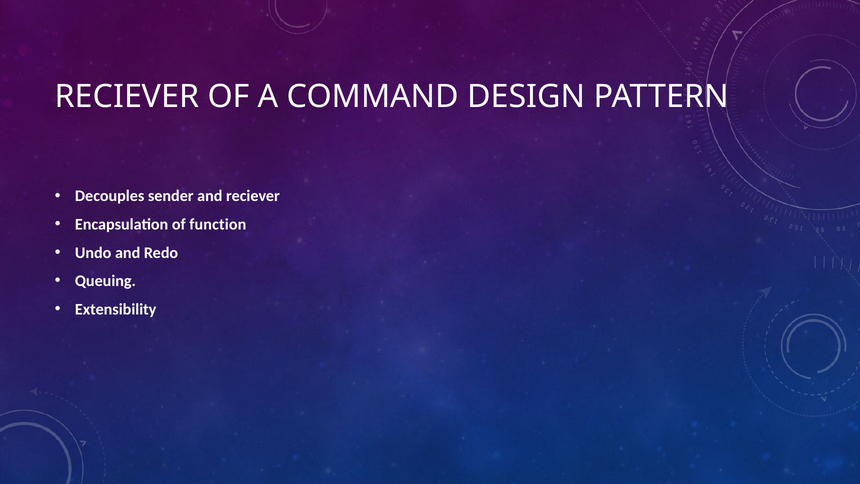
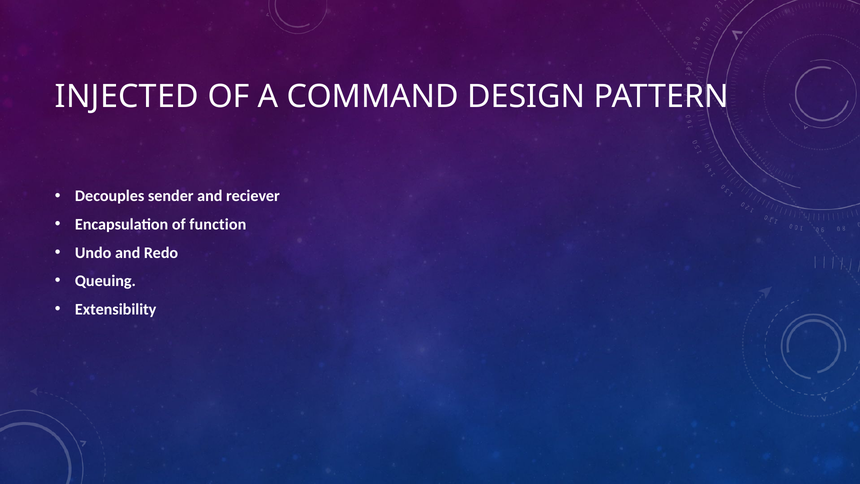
RECIEVER: RECIEVER -> INJECTED (127, 97)
